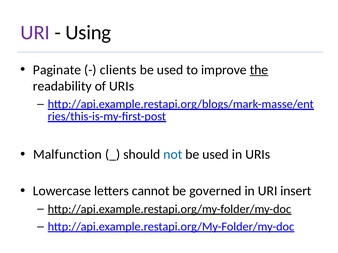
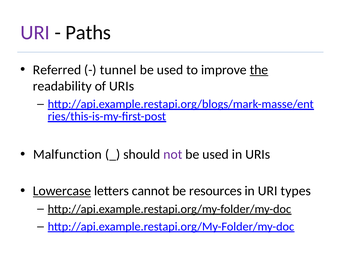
Using: Using -> Paths (88, 33)
Paginate: Paginate -> Referred (57, 70)
clients: clients -> tunnel (118, 70)
not colour: blue -> purple (173, 155)
Lowercase underline: none -> present (62, 191)
governed: governed -> resources (216, 191)
insert: insert -> types (296, 191)
